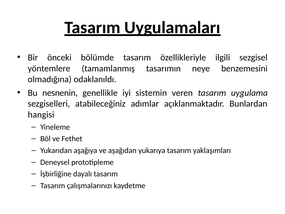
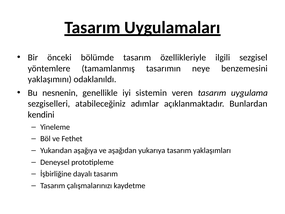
olmadığına: olmadığına -> yaklaşımını (50, 79)
hangisi: hangisi -> kendini (41, 115)
